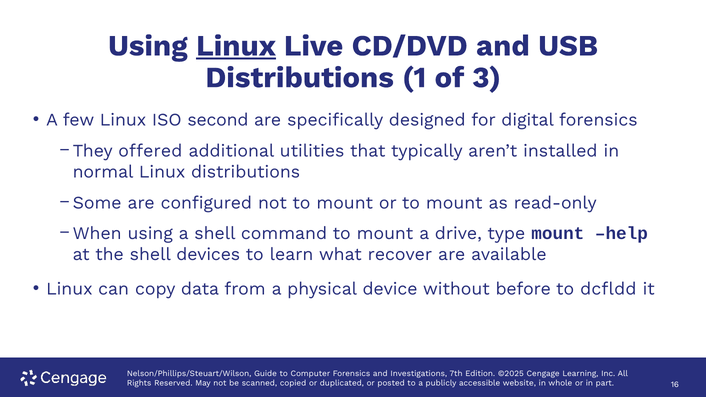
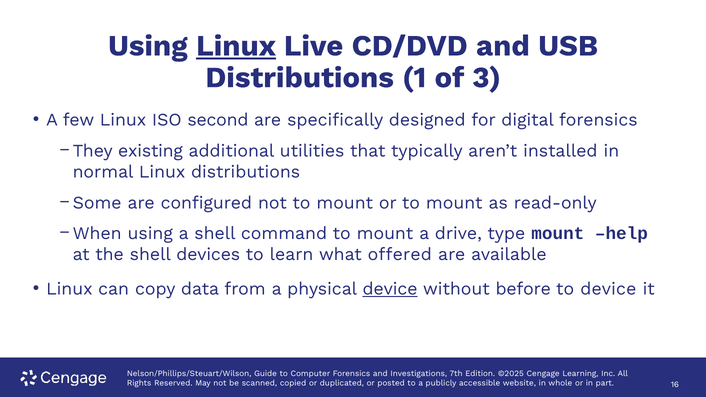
offered: offered -> existing (151, 151)
recover: recover -> offered (400, 255)
device underline: none -> present (390, 289)
to dcfldd: dcfldd -> device (608, 289)
